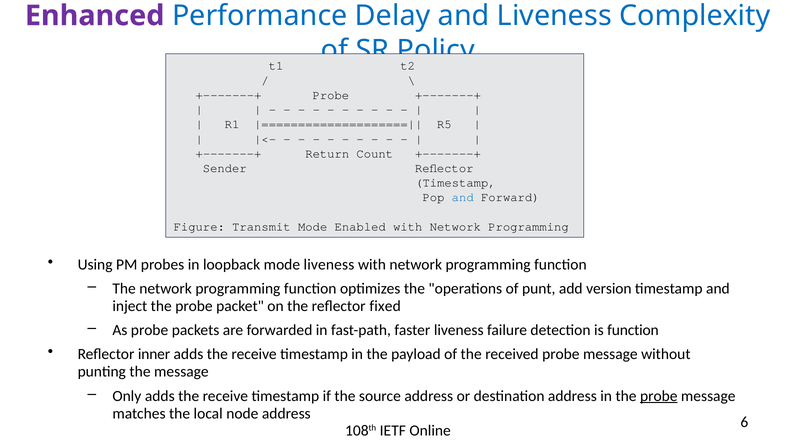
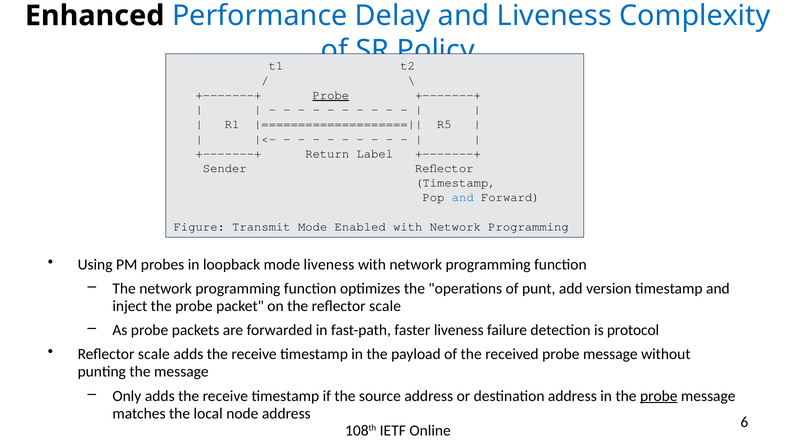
Enhanced colour: purple -> black (95, 16)
Probe underline: none -> present (331, 95)
Count: Count -> Label (375, 154)
the reflector fixed: fixed -> scale (385, 306)
is function: function -> protocol (633, 330)
inner: inner -> scale (154, 354)
